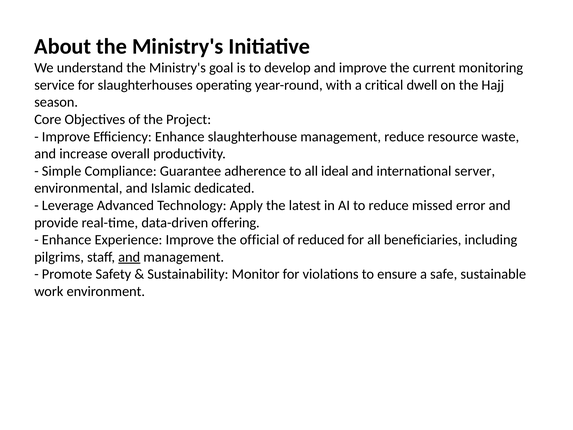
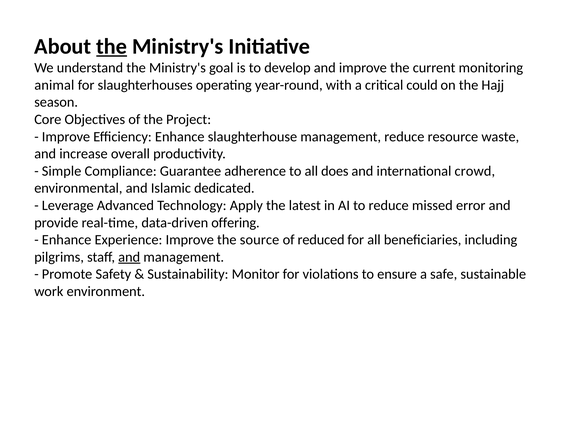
the underline: none -> present (112, 46)
service: service -> animal (54, 85)
dwell: dwell -> could (422, 85)
ideal: ideal -> does (335, 171)
server: server -> crowd (475, 171)
official: official -> source (260, 240)
